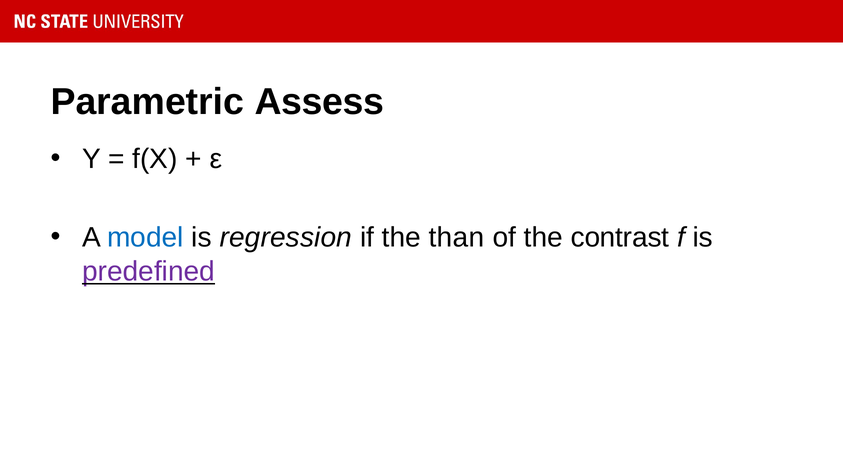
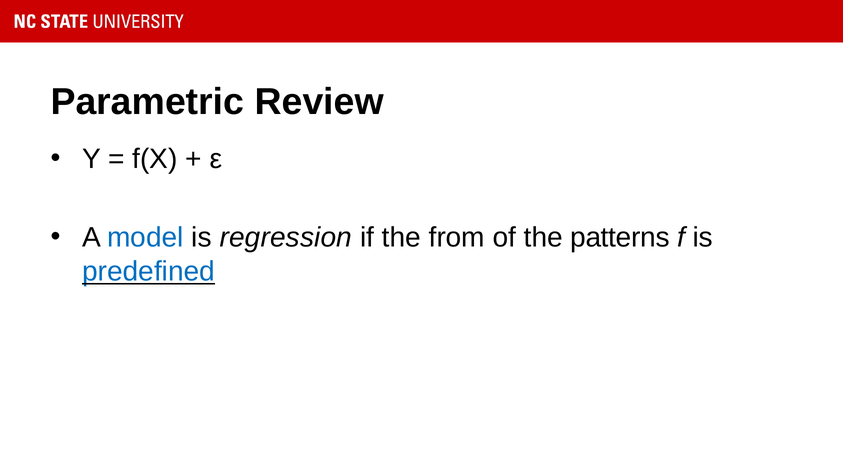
Assess: Assess -> Review (319, 102)
than: than -> from (457, 238)
contrast: contrast -> patterns (620, 238)
predefined colour: purple -> blue (149, 272)
